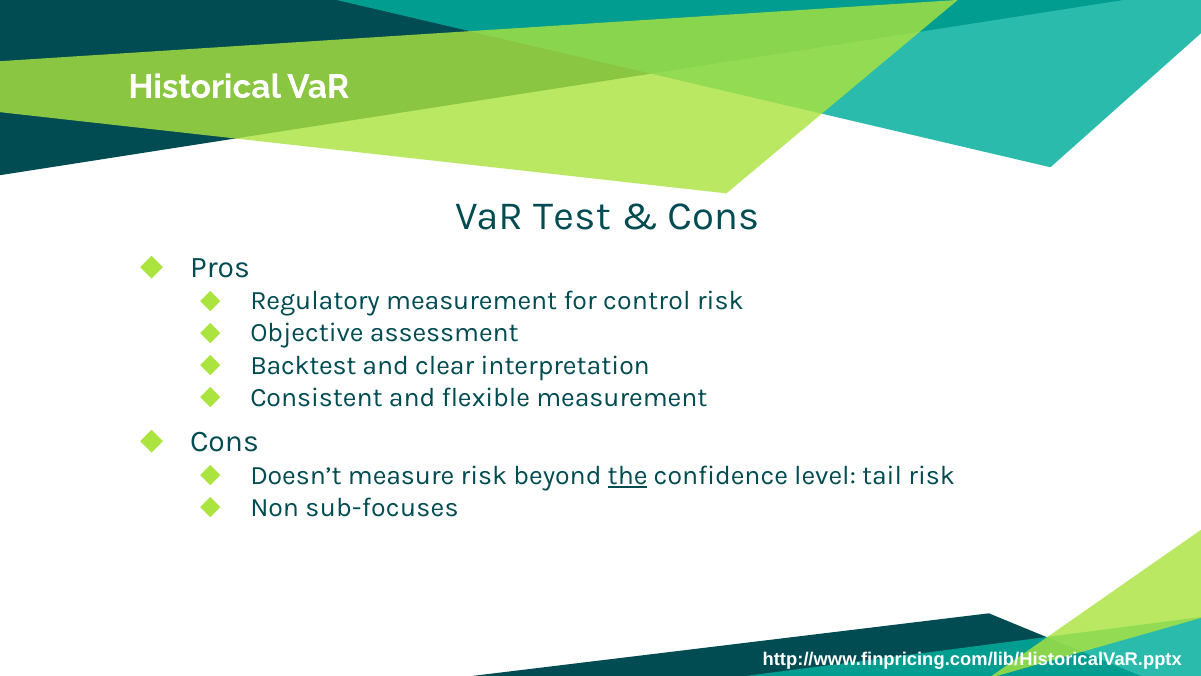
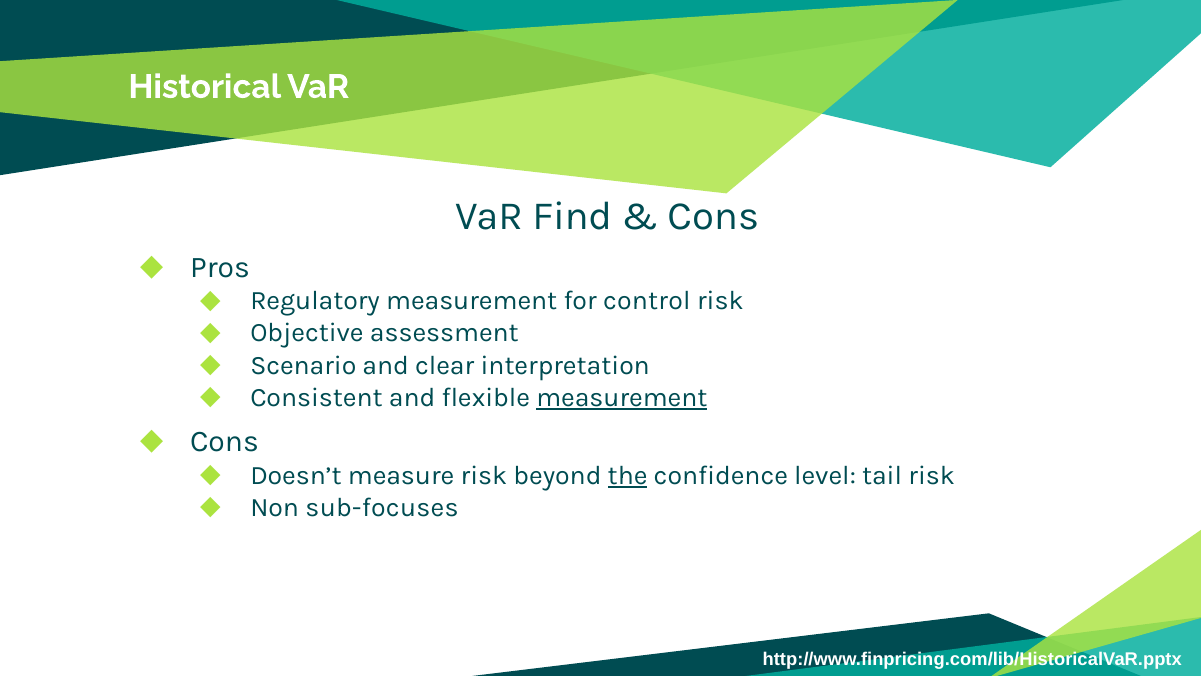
Test: Test -> Find (572, 216)
Backtest: Backtest -> Scenario (303, 365)
measurement underline: none -> present (622, 397)
